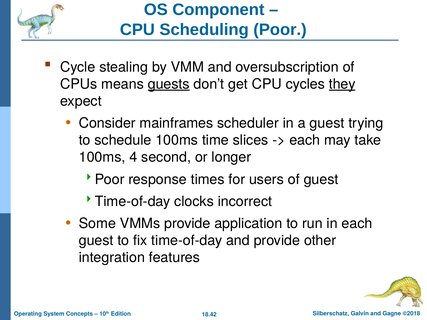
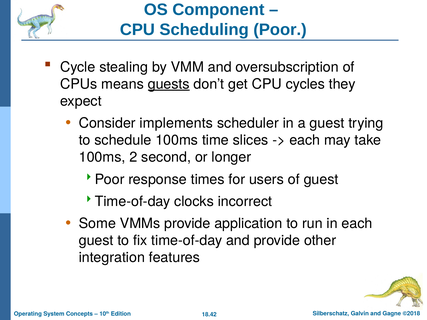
they underline: present -> none (342, 84)
mainframes: mainframes -> implements (176, 123)
4: 4 -> 2 (133, 157)
